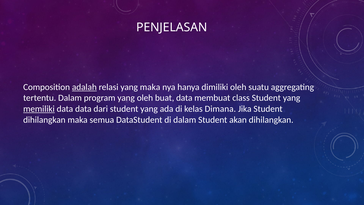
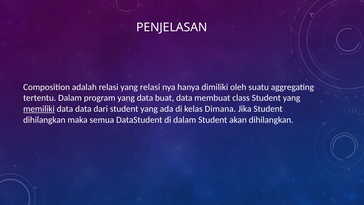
adalah underline: present -> none (84, 87)
yang maka: maka -> relasi (150, 87)
yang oleh: oleh -> data (145, 98)
